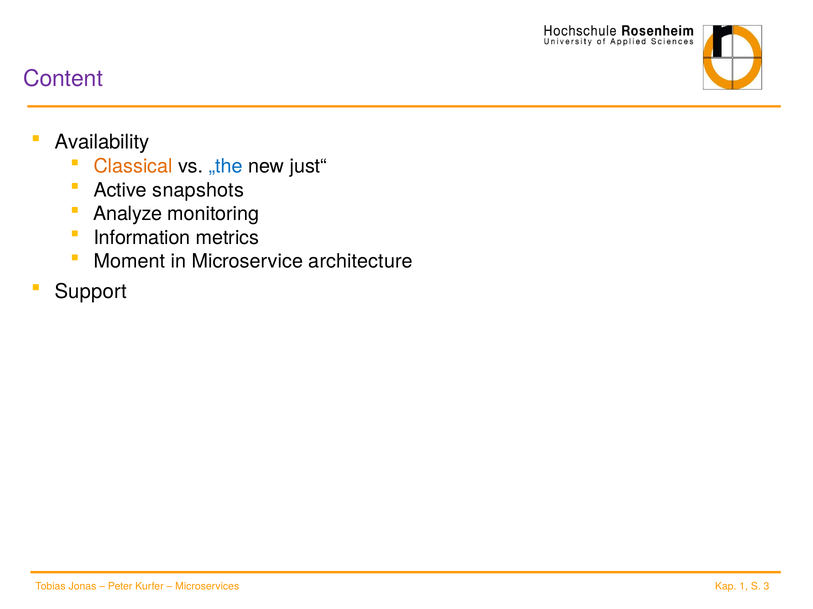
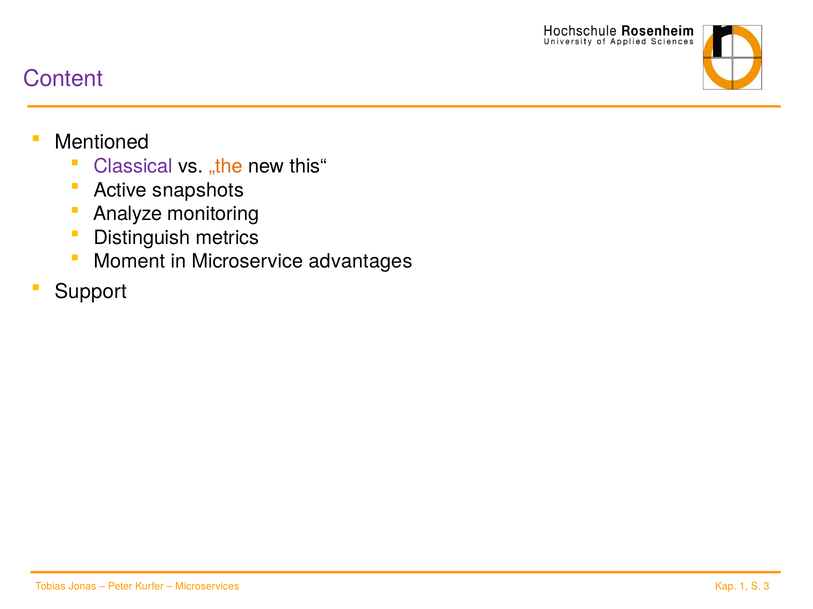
Availability: Availability -> Mentioned (102, 142)
Classical colour: orange -> purple (133, 166)
„the colour: blue -> orange (226, 166)
just“: just“ -> this“ (308, 166)
Information: Information -> Distinguish (142, 238)
architecture: architecture -> advantages (361, 262)
